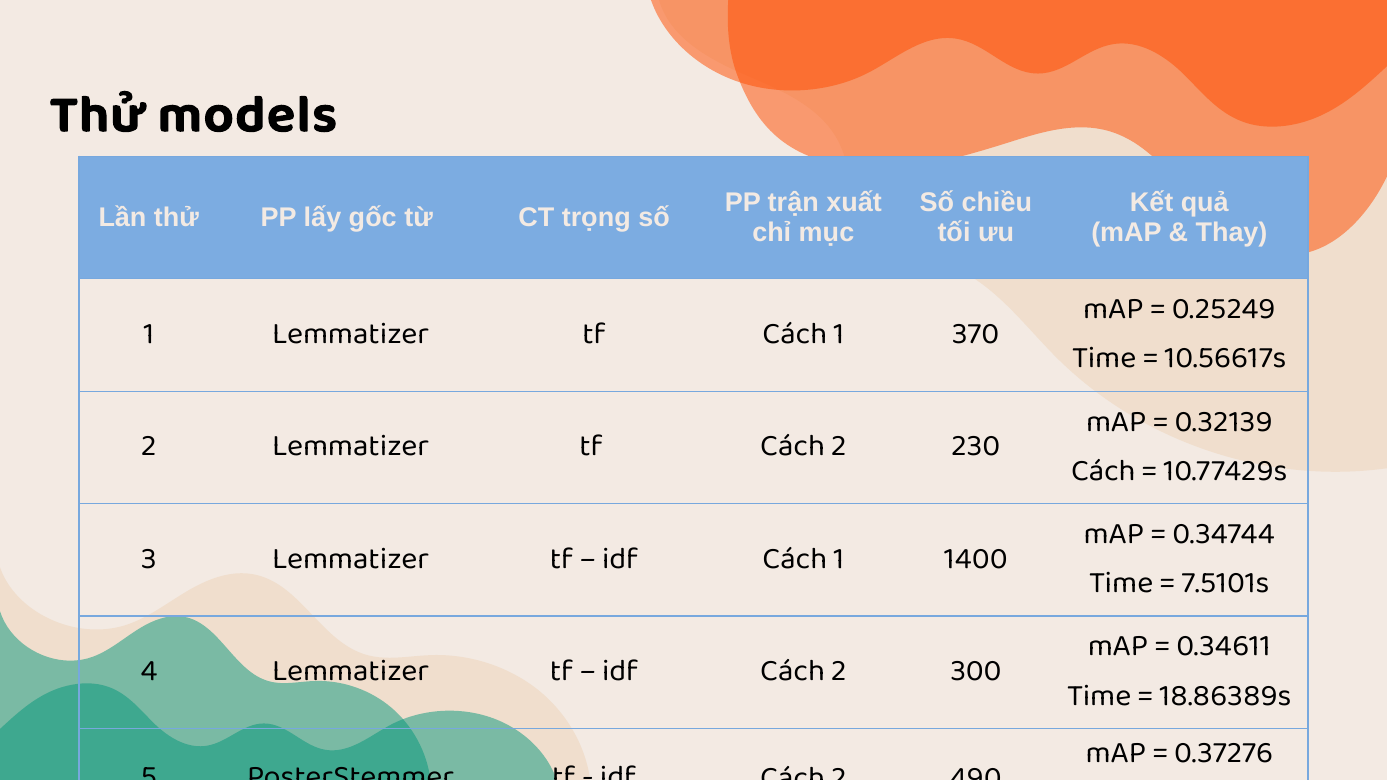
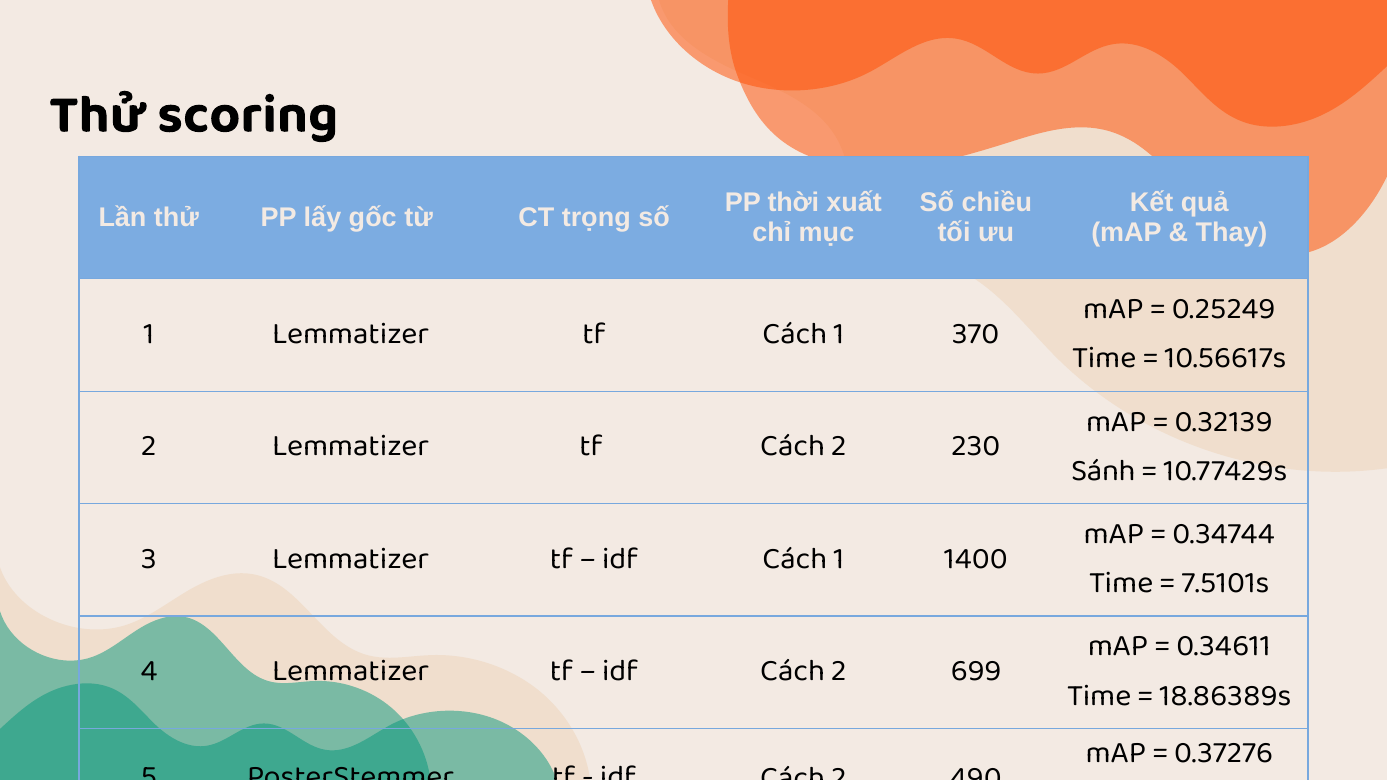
models: models -> scoring (248, 114)
trận: trận -> thời (793, 203)
Cách: Cách -> Sánh (1103, 470)
300: 300 -> 699 (976, 671)
